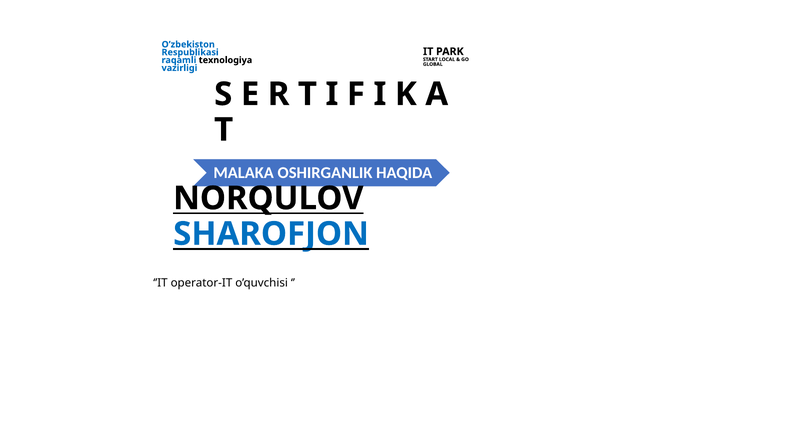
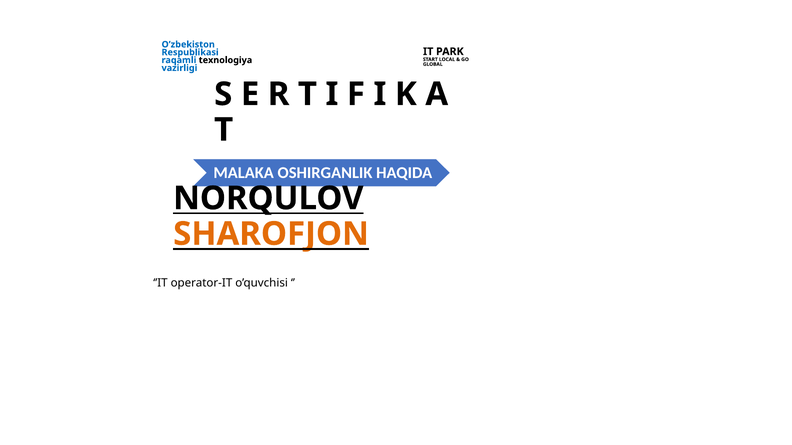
SHAROFJON colour: blue -> orange (271, 234)
